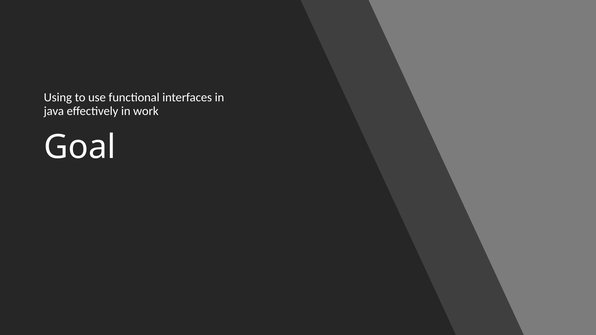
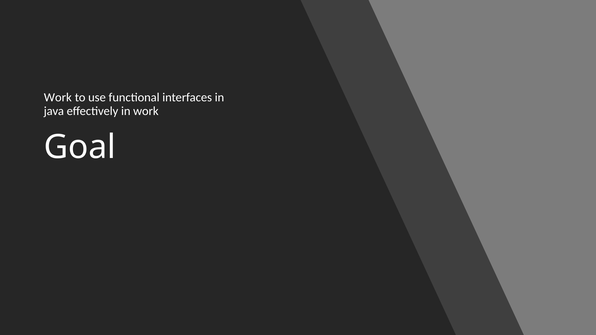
Using: Using -> Work (58, 98)
